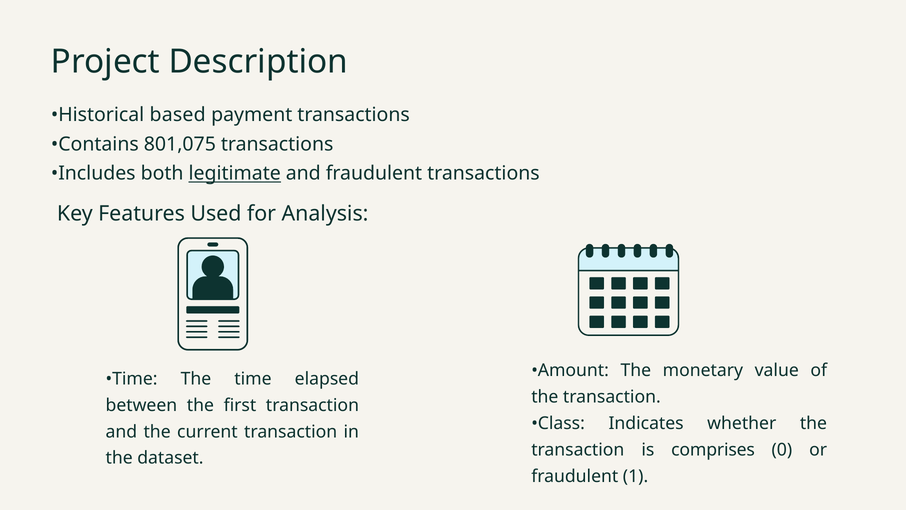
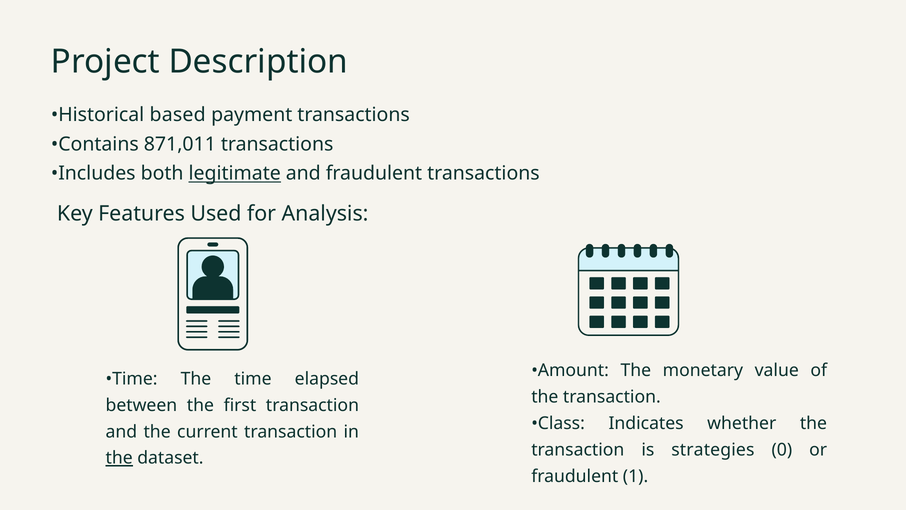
801,075: 801,075 -> 871,011 (180, 144)
comprises: comprises -> strategies (713, 449)
the underline: none -> present (119, 458)
